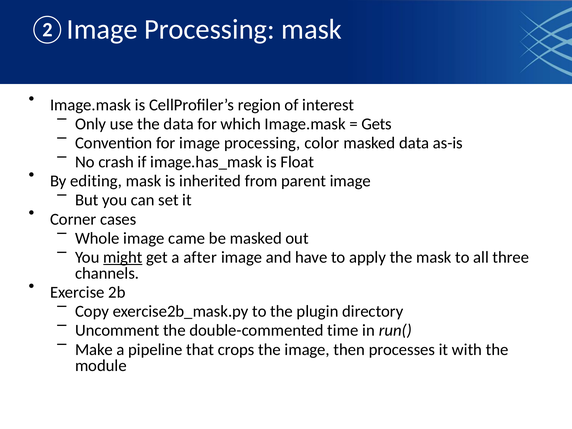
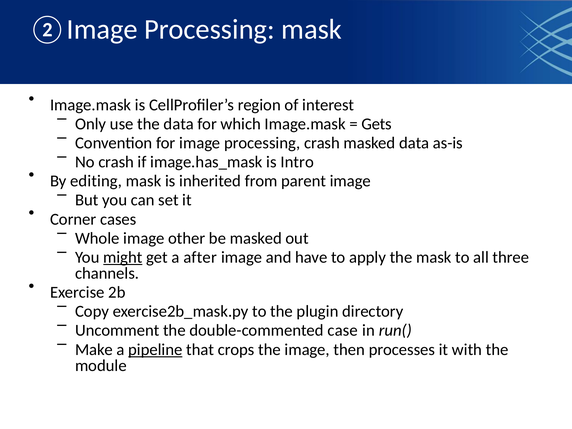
processing color: color -> crash (322, 143)
Float: Float -> Intro (297, 162)
came: came -> other (187, 238)
time: time -> case (343, 330)
pipeline underline: none -> present (155, 350)
